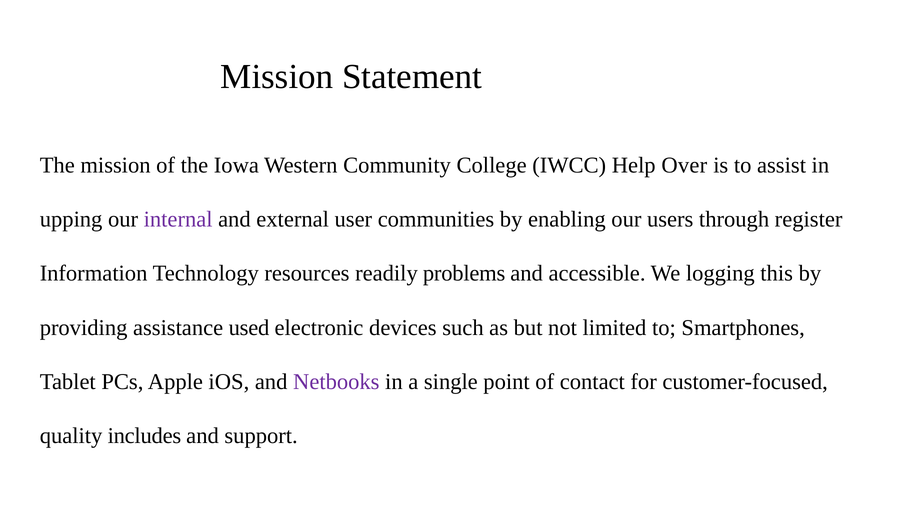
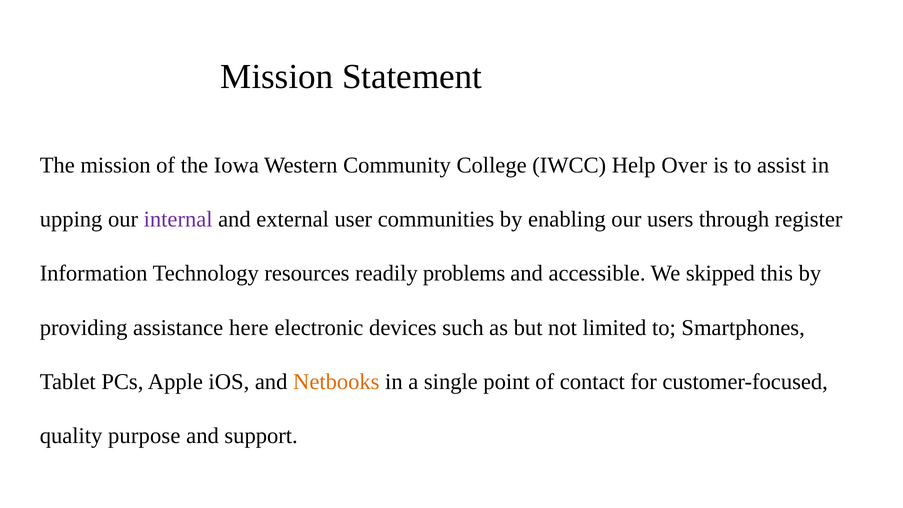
logging: logging -> skipped (720, 273)
used: used -> here (249, 328)
Netbooks colour: purple -> orange (336, 382)
includes: includes -> purpose (144, 436)
